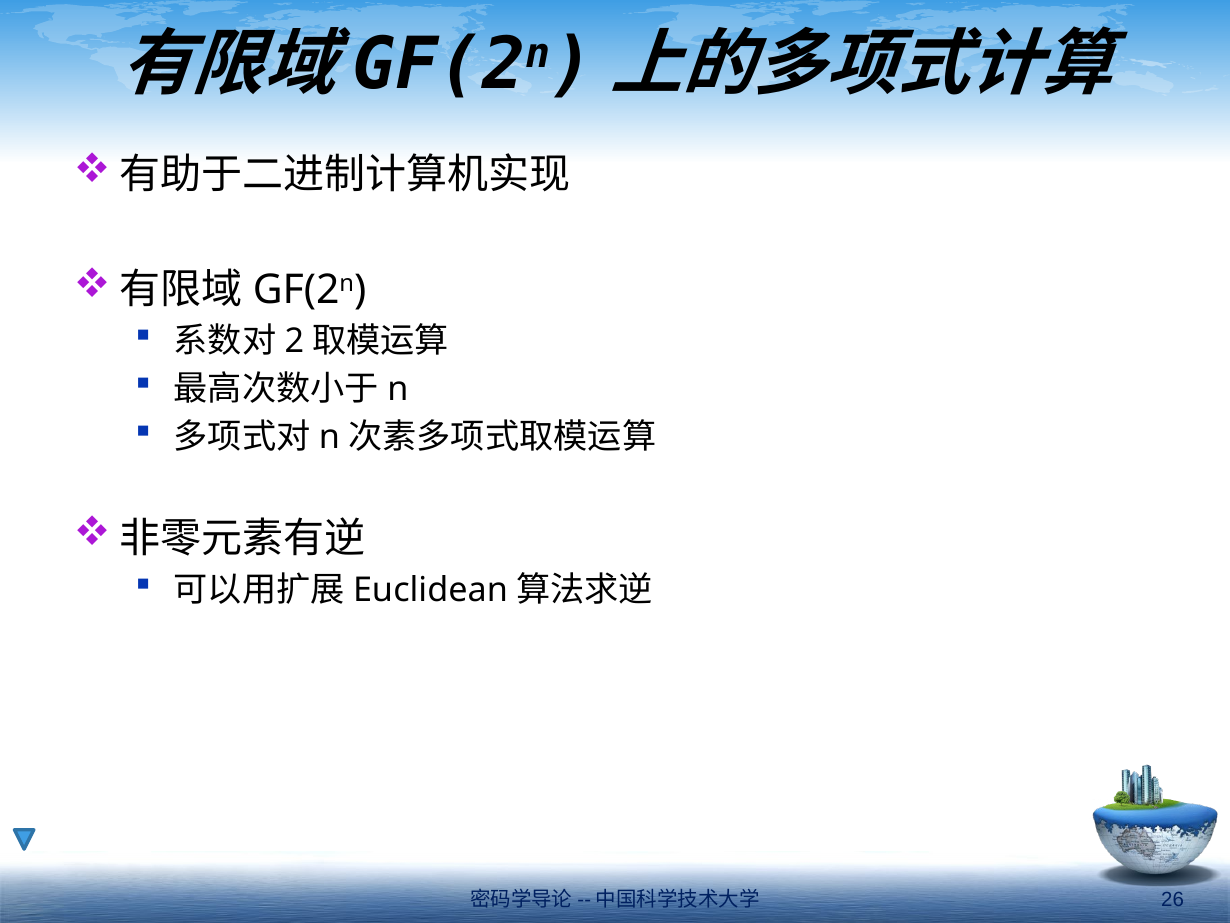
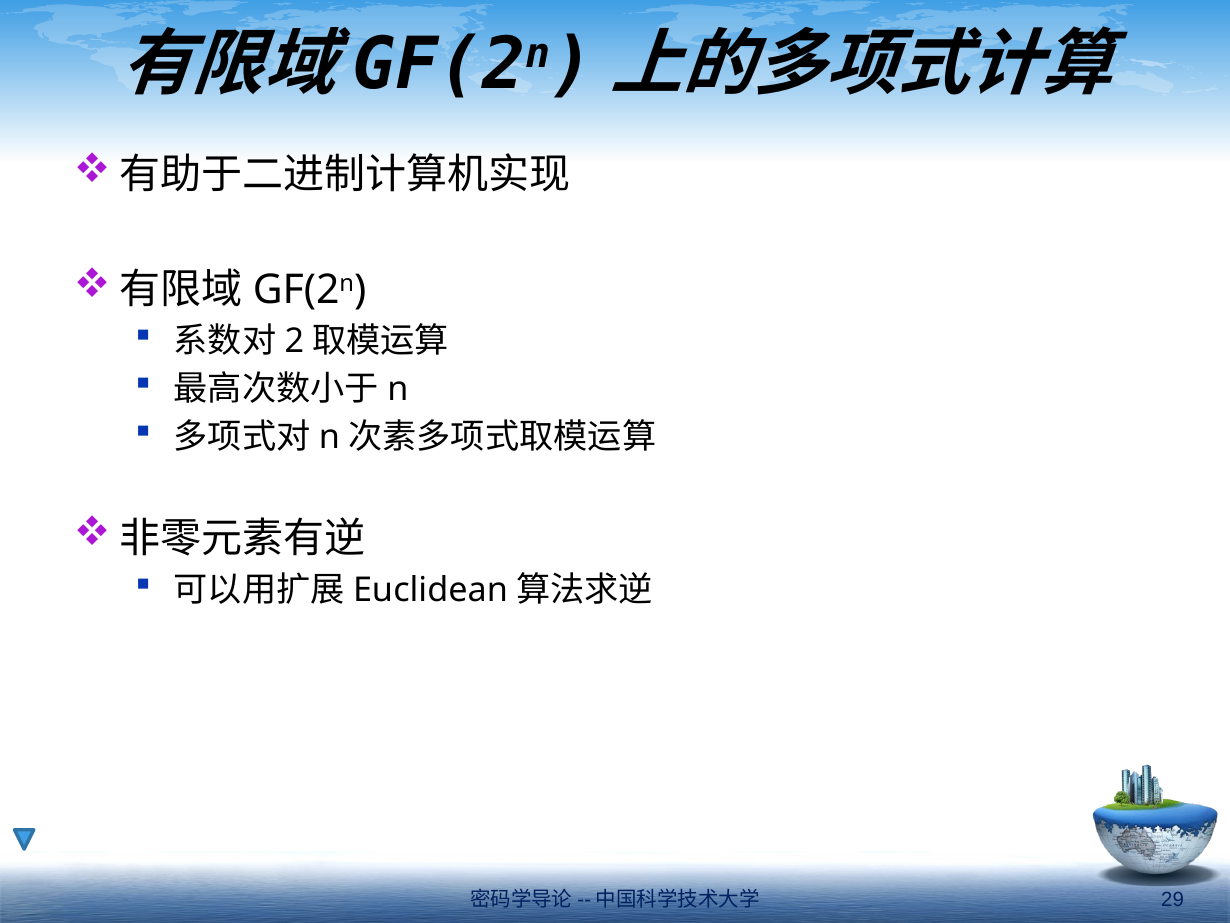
26: 26 -> 29 (1173, 899)
